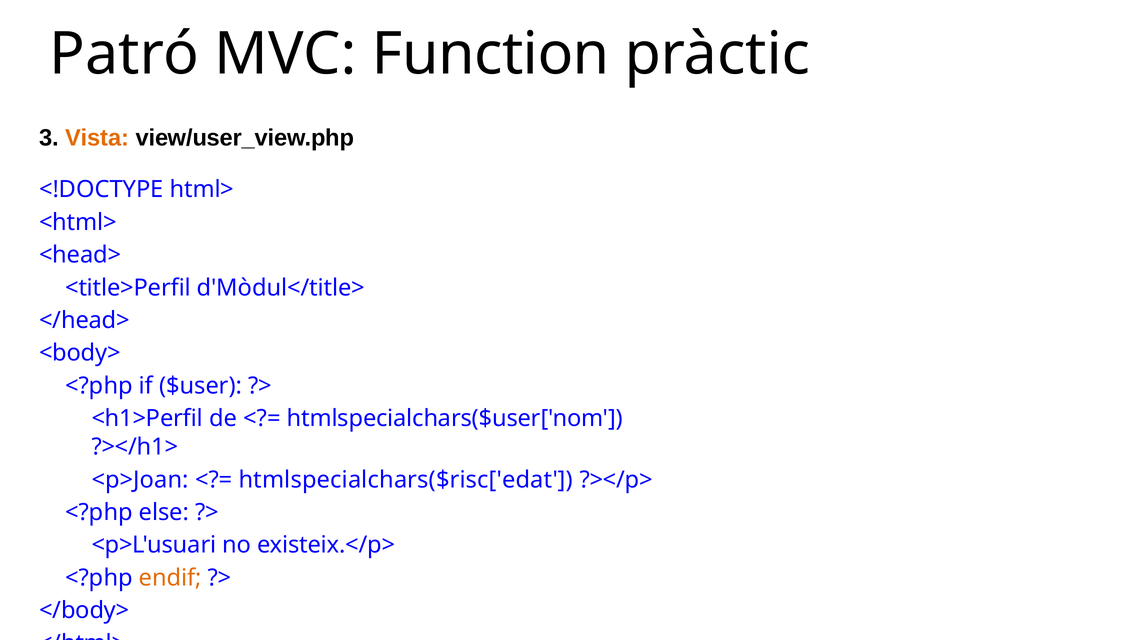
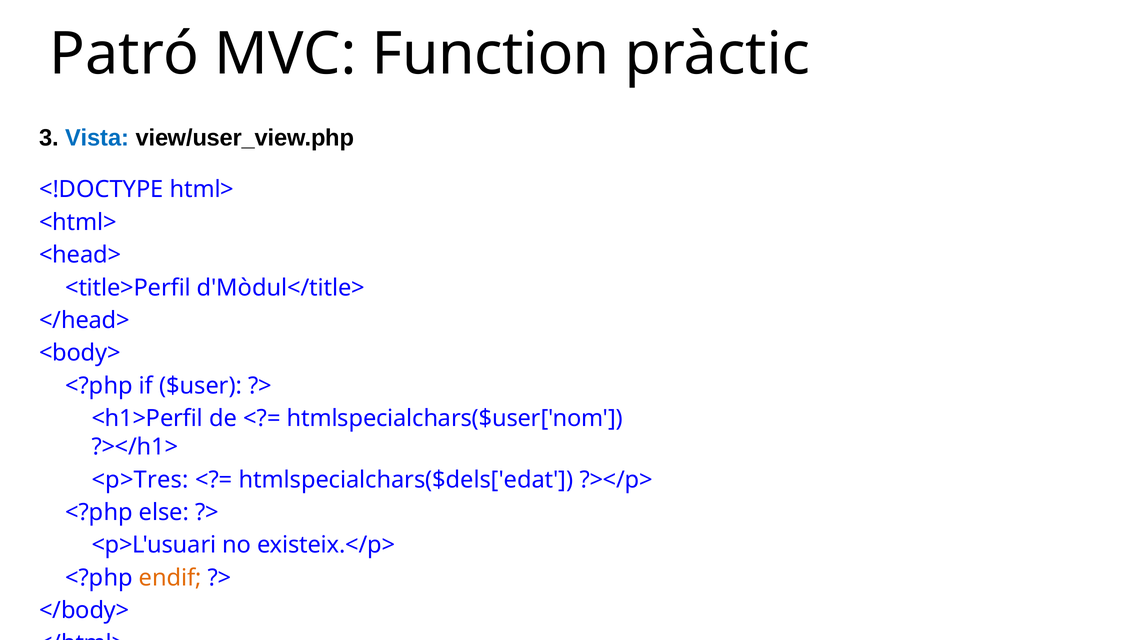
Vista colour: orange -> blue (97, 138)
<p>Joan: <p>Joan -> <p>Tres (140, 479)
htmlspecialchars($risc['edat: htmlspecialchars($risc['edat -> htmlspecialchars($dels['edat (406, 479)
